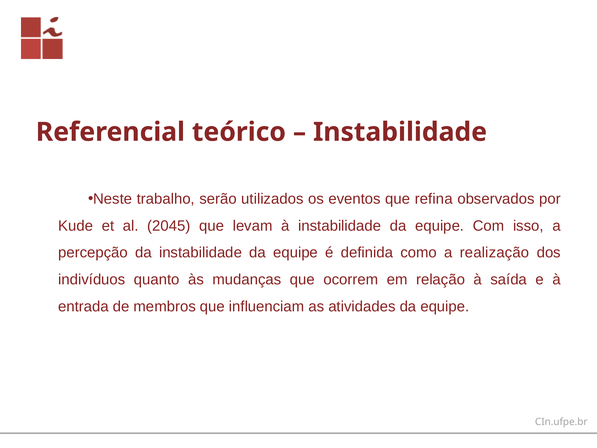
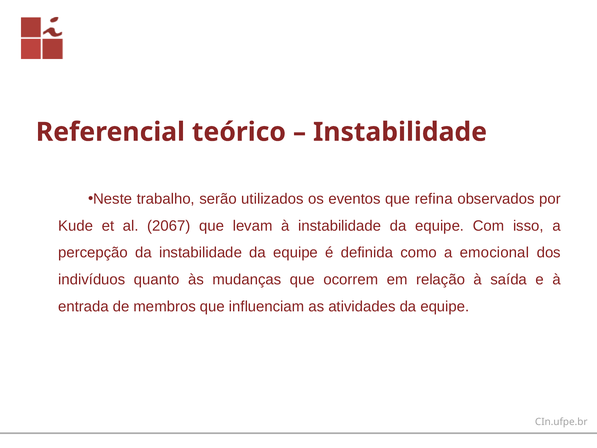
2045: 2045 -> 2067 (169, 226)
realização: realização -> emocional (494, 253)
